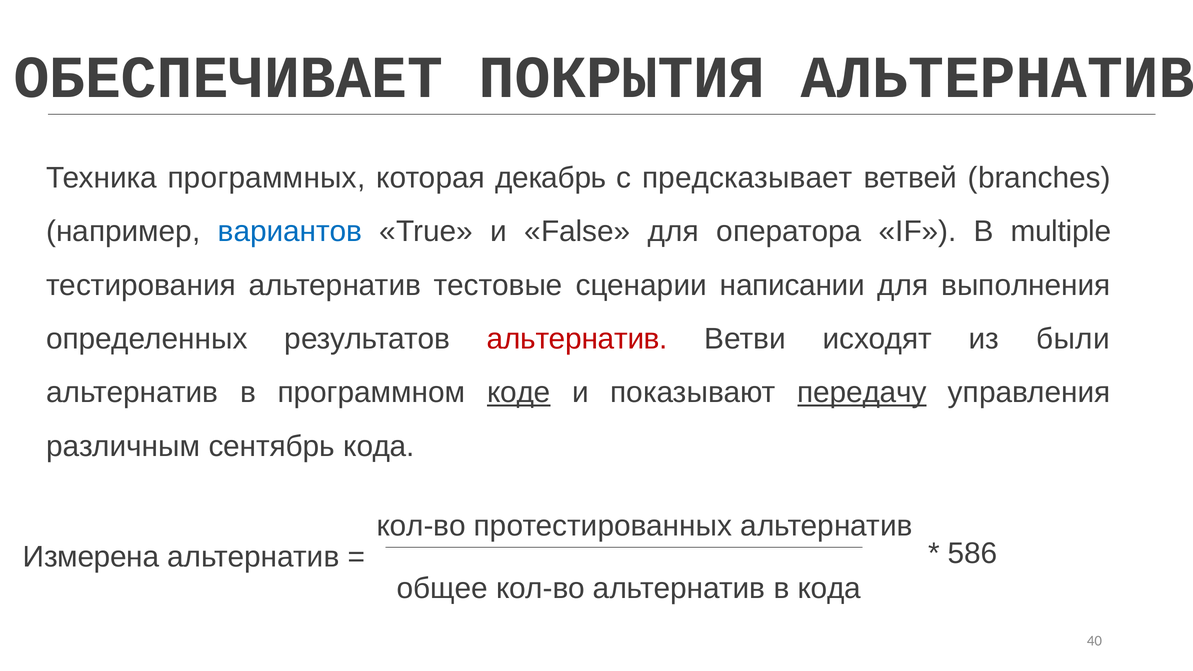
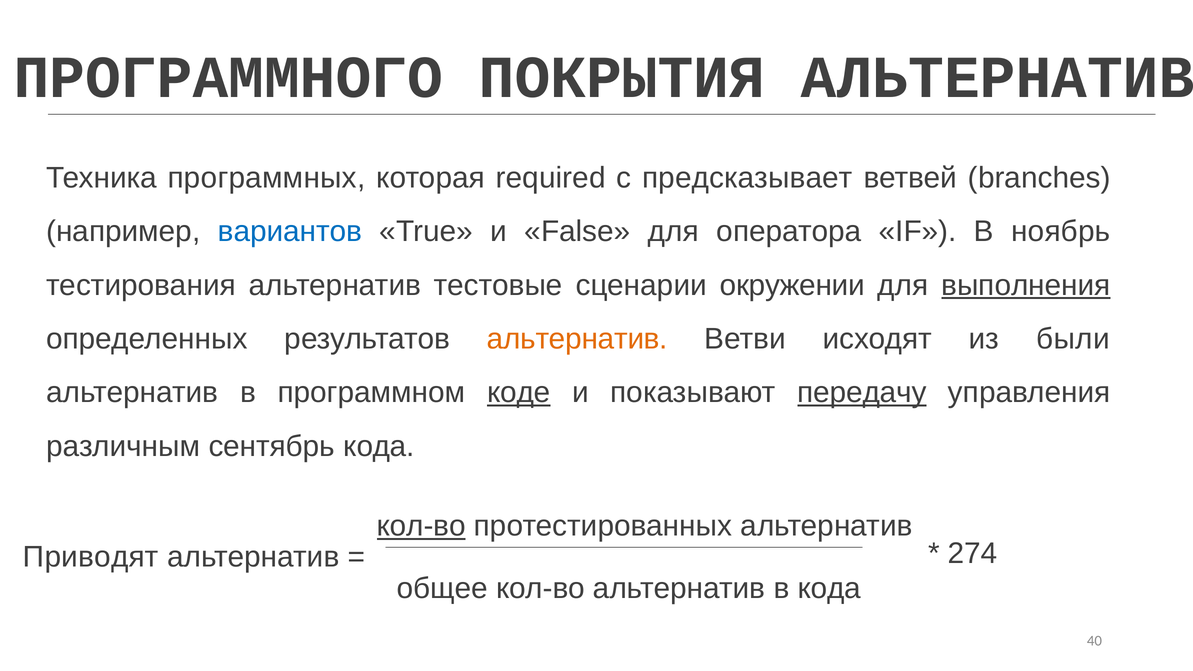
ОБЕСПЕЧИВАЕТ: ОБЕСПЕЧИВАЕТ -> ПРОГРАММНОГО (228, 77)
декабрь: декабрь -> required (551, 178)
multiple: multiple -> ноябрь (1061, 232)
написании: написании -> окружении (792, 285)
выполнения underline: none -> present (1026, 285)
альтернатив colour: red -> orange (577, 339)
кол-во underline: none -> present (421, 526)
586: 586 -> 274 (973, 554)
Измерена: Измерена -> Приводят (91, 557)
